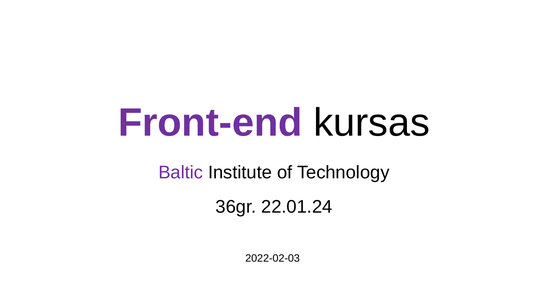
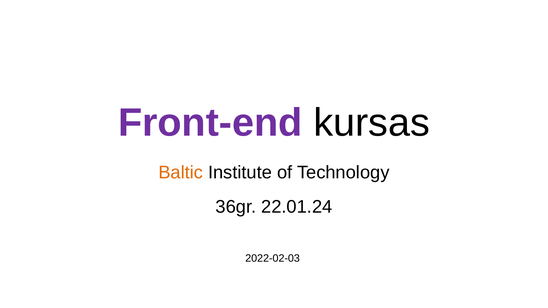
Baltic colour: purple -> orange (181, 173)
